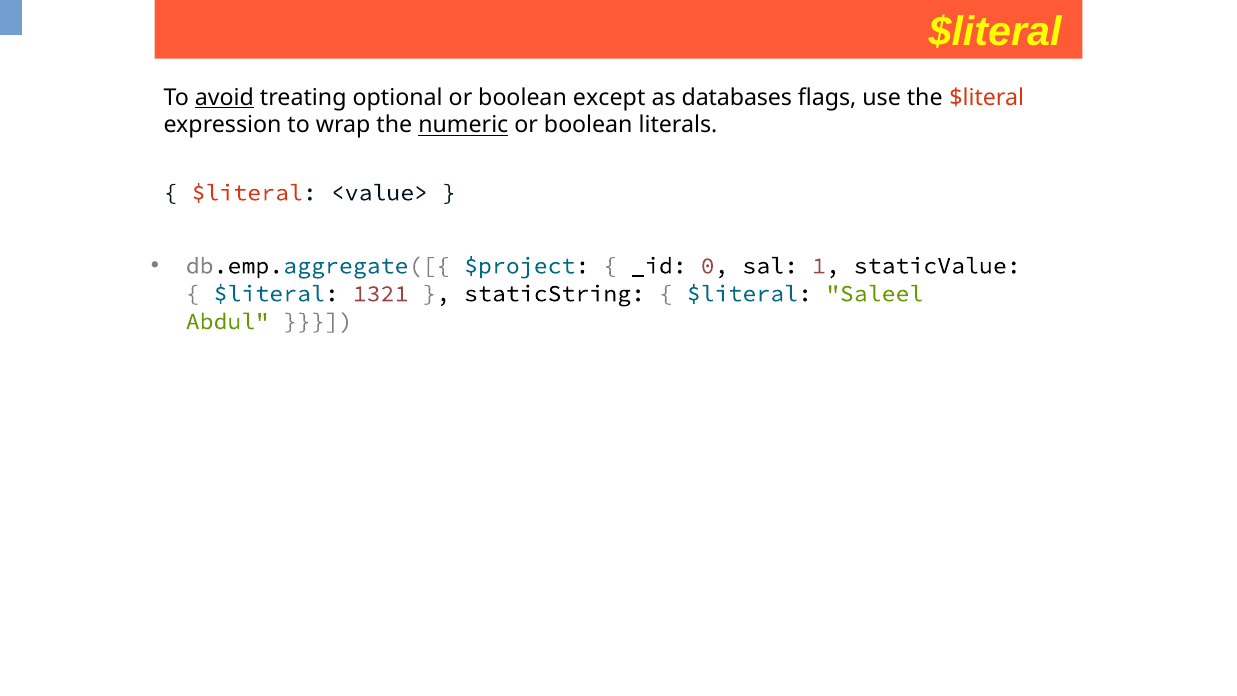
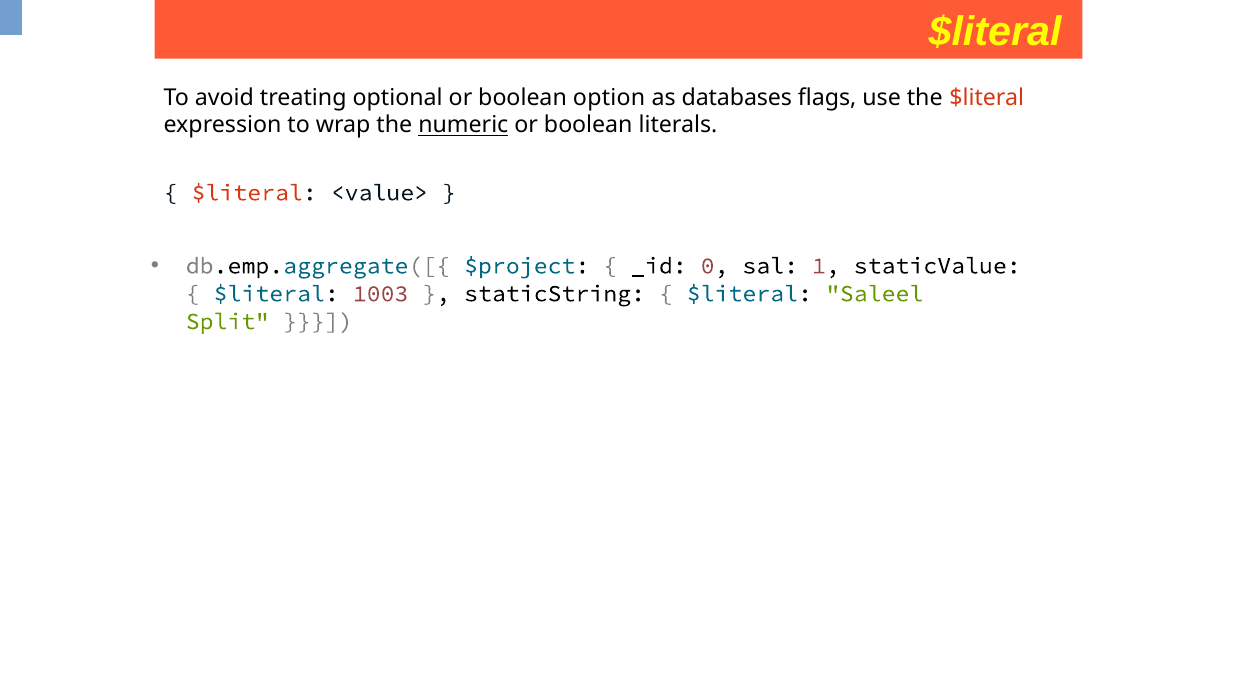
avoid underline: present -> none (224, 97)
except: except -> option (609, 97)
1321: 1321 -> 1003 (381, 294)
Abdul: Abdul -> Split (228, 321)
